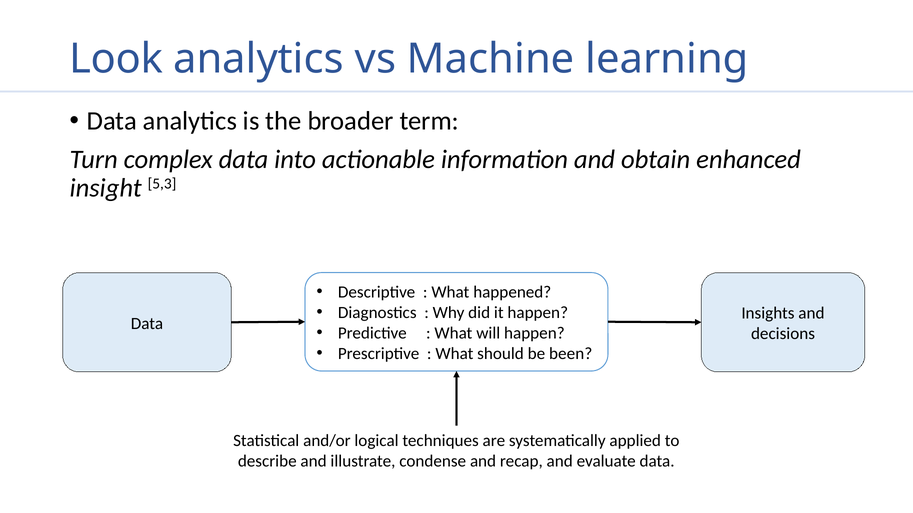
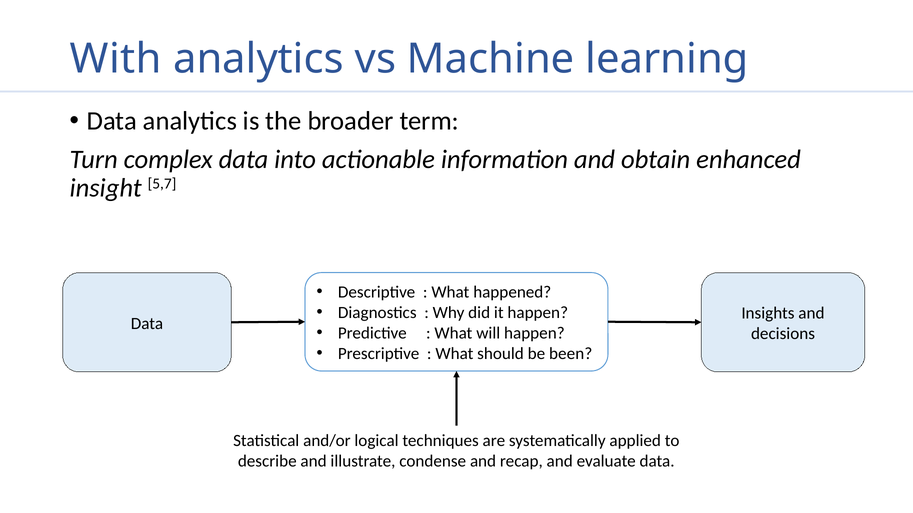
Look: Look -> With (116, 59)
5,3: 5,3 -> 5,7 (162, 184)
